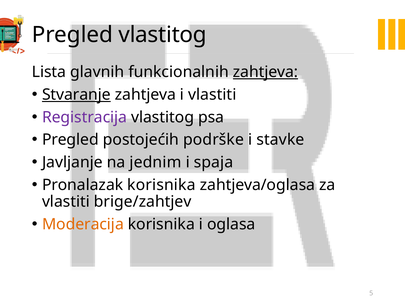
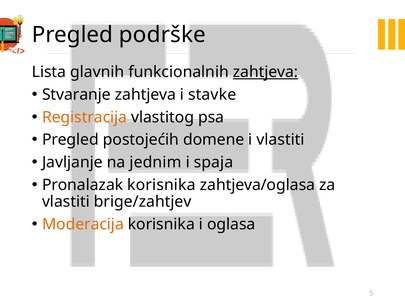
Pregled vlastitog: vlastitog -> podrške (162, 35)
Stvaranje underline: present -> none (76, 95)
i vlastiti: vlastiti -> stavke (212, 95)
Registracija colour: purple -> orange (85, 117)
podrške: podrške -> domene (214, 140)
i stavke: stavke -> vlastiti (281, 140)
